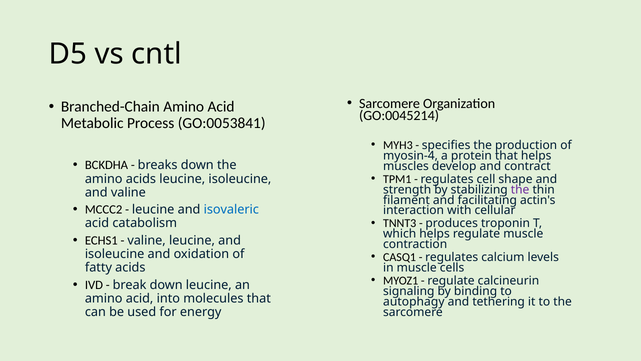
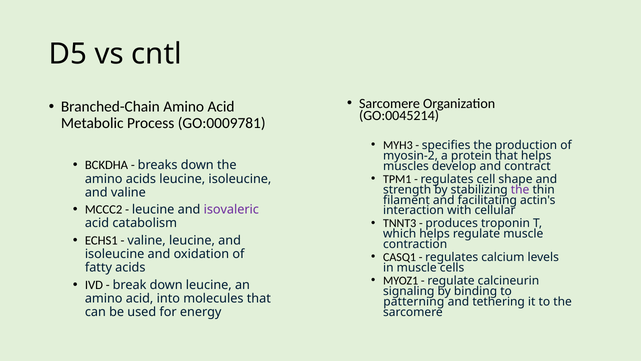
GO:0053841: GO:0053841 -> GO:0009781 (222, 123)
myosin-4: myosin-4 -> myosin-2 (410, 156)
isovaleric colour: blue -> purple (231, 209)
autophagy: autophagy -> patterning (414, 301)
